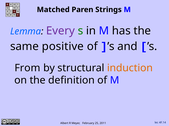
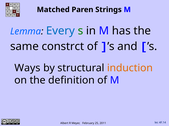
Every colour: purple -> blue (60, 31)
positive: positive -> constrct (63, 47)
From: From -> Ways (27, 68)
